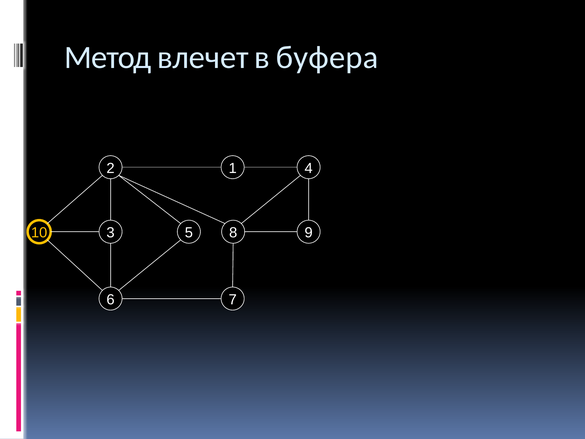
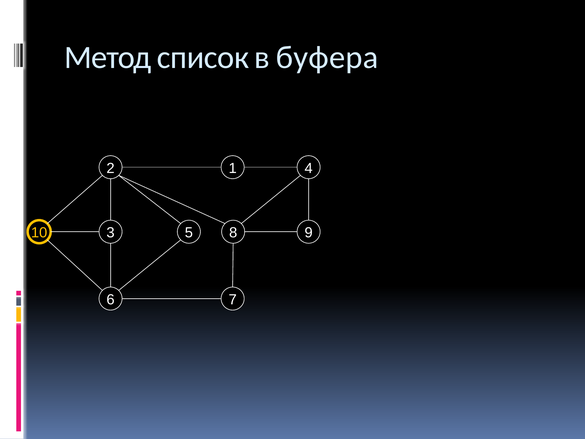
влечет: влечет -> список (203, 57)
